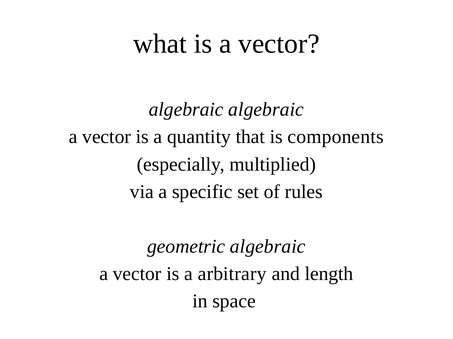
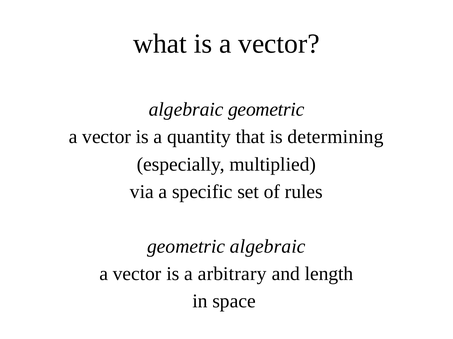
algebraic algebraic: algebraic -> geometric (266, 110)
components: components -> determining (336, 137)
